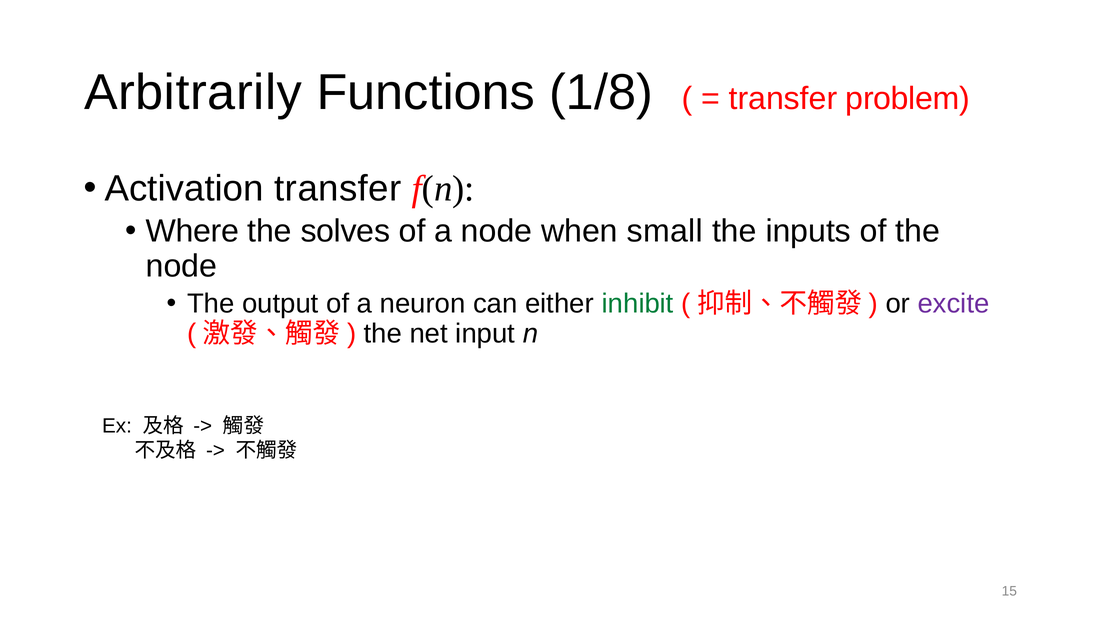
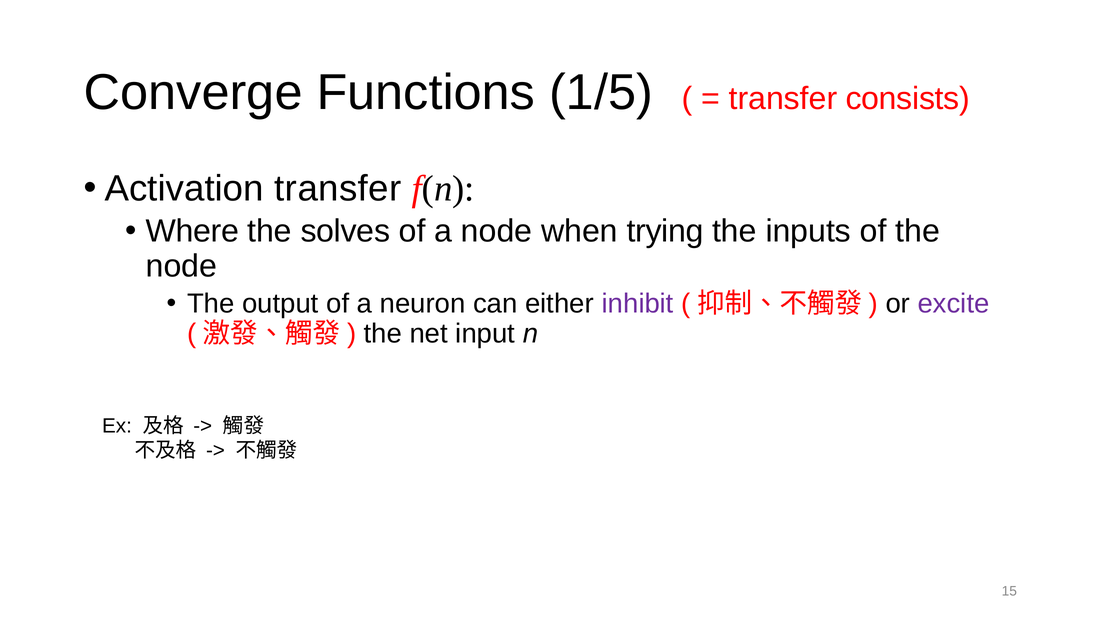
Arbitrarily: Arbitrarily -> Converge (193, 92)
1/8: 1/8 -> 1/5 (601, 92)
problem: problem -> consists (908, 99)
small: small -> trying (665, 231)
inhibit colour: green -> purple (638, 304)
